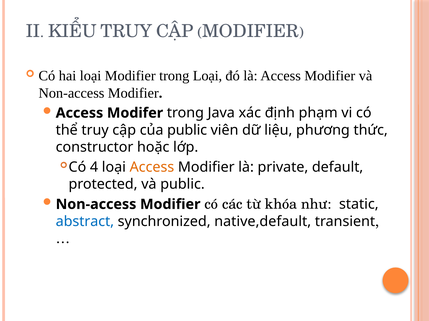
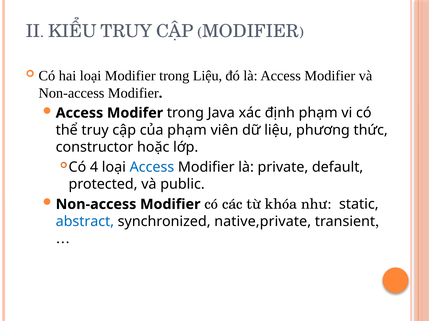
trong Loại: Loại -> Liệu (207, 76)
của public: public -> phạm (187, 130)
Access colour: orange -> blue (152, 168)
native,default: native,default -> native,private (263, 222)
